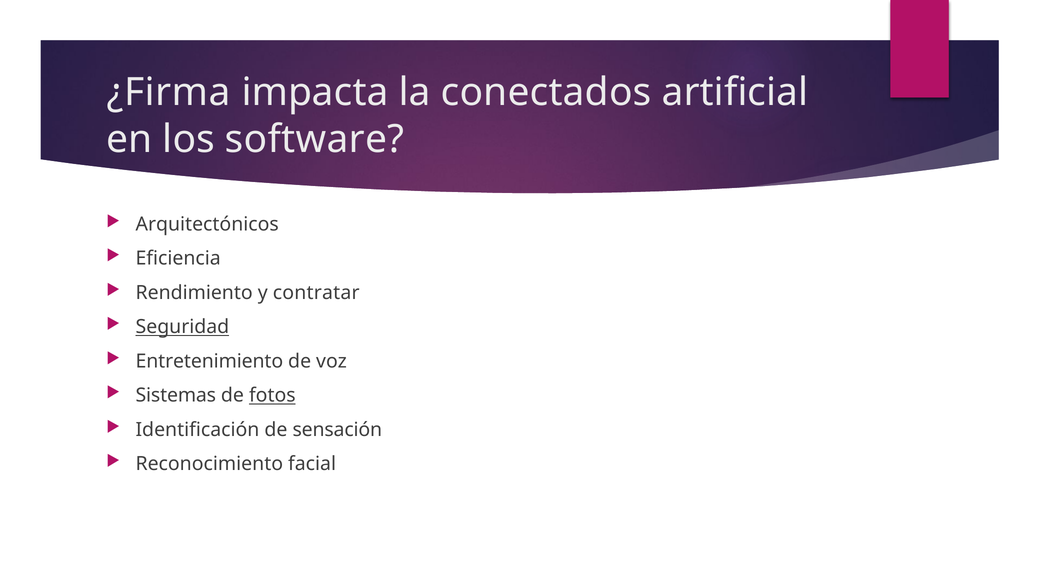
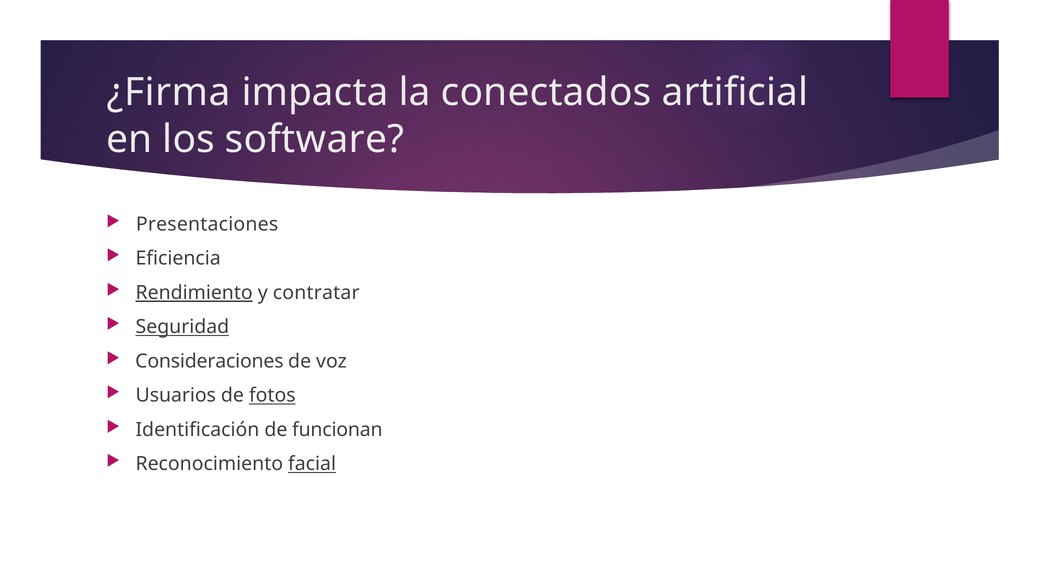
Arquitectónicos: Arquitectónicos -> Presentaciones (207, 224)
Rendimiento underline: none -> present (194, 293)
Entretenimiento: Entretenimiento -> Consideraciones (209, 361)
Sistemas: Sistemas -> Usuarios (176, 396)
sensación: sensación -> funcionan (337, 430)
facial underline: none -> present (312, 464)
